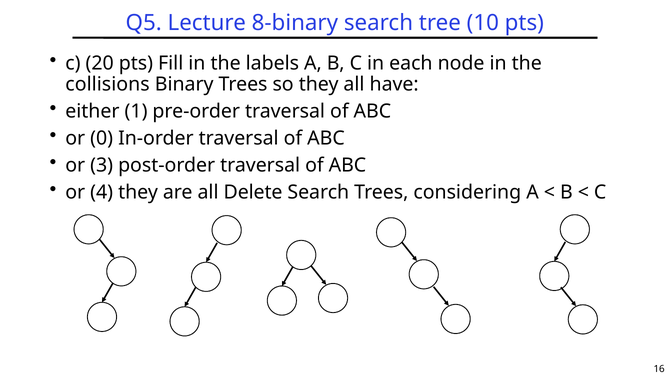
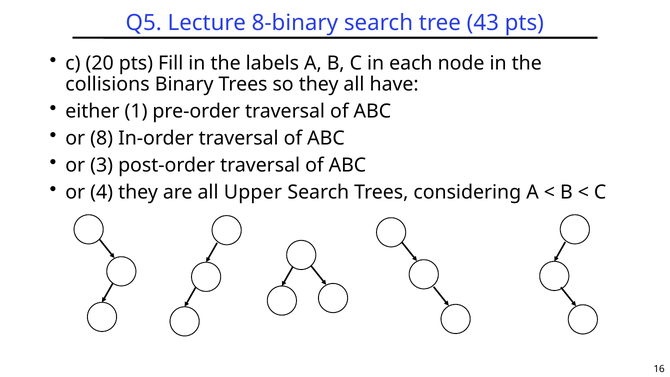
10: 10 -> 43 (483, 23)
0: 0 -> 8 (102, 138)
Delete: Delete -> Upper (253, 192)
